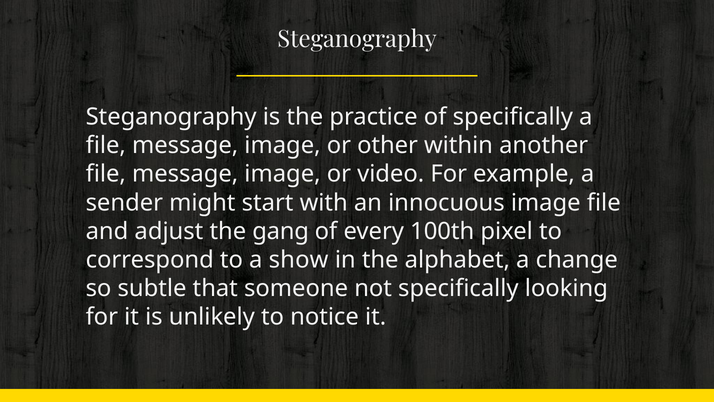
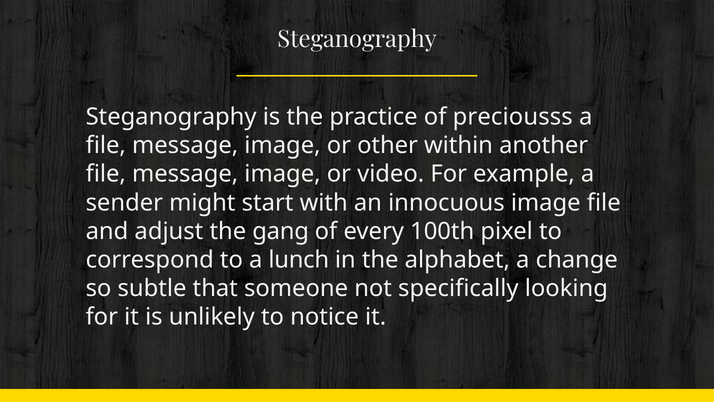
of specifically: specifically -> preciousss (513, 117)
show: show -> lunch (299, 260)
